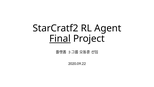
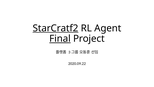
StarCratf2 underline: none -> present (56, 28)
